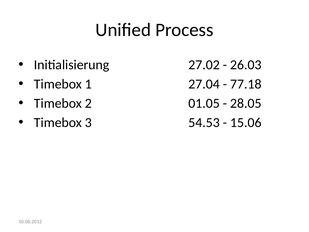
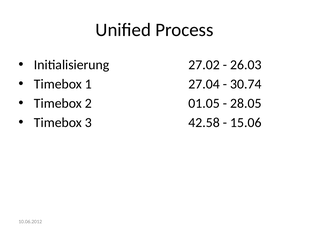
77.18: 77.18 -> 30.74 (246, 84)
54.53: 54.53 -> 42.58 (204, 123)
